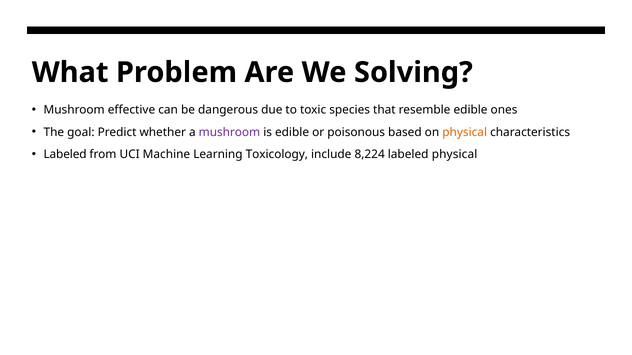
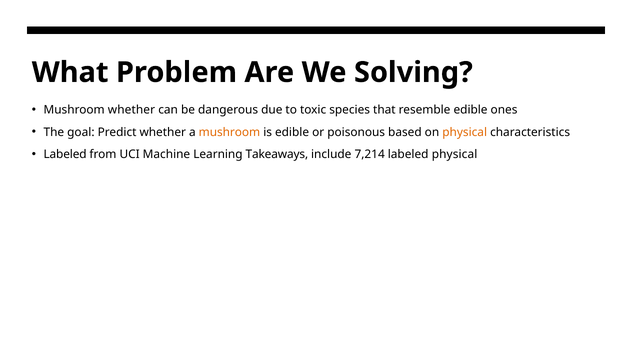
Mushroom effective: effective -> whether (131, 110)
mushroom colour: purple -> orange (229, 132)
Toxicology: Toxicology -> Takeaways (277, 155)
8,224: 8,224 -> 7,214 (370, 155)
